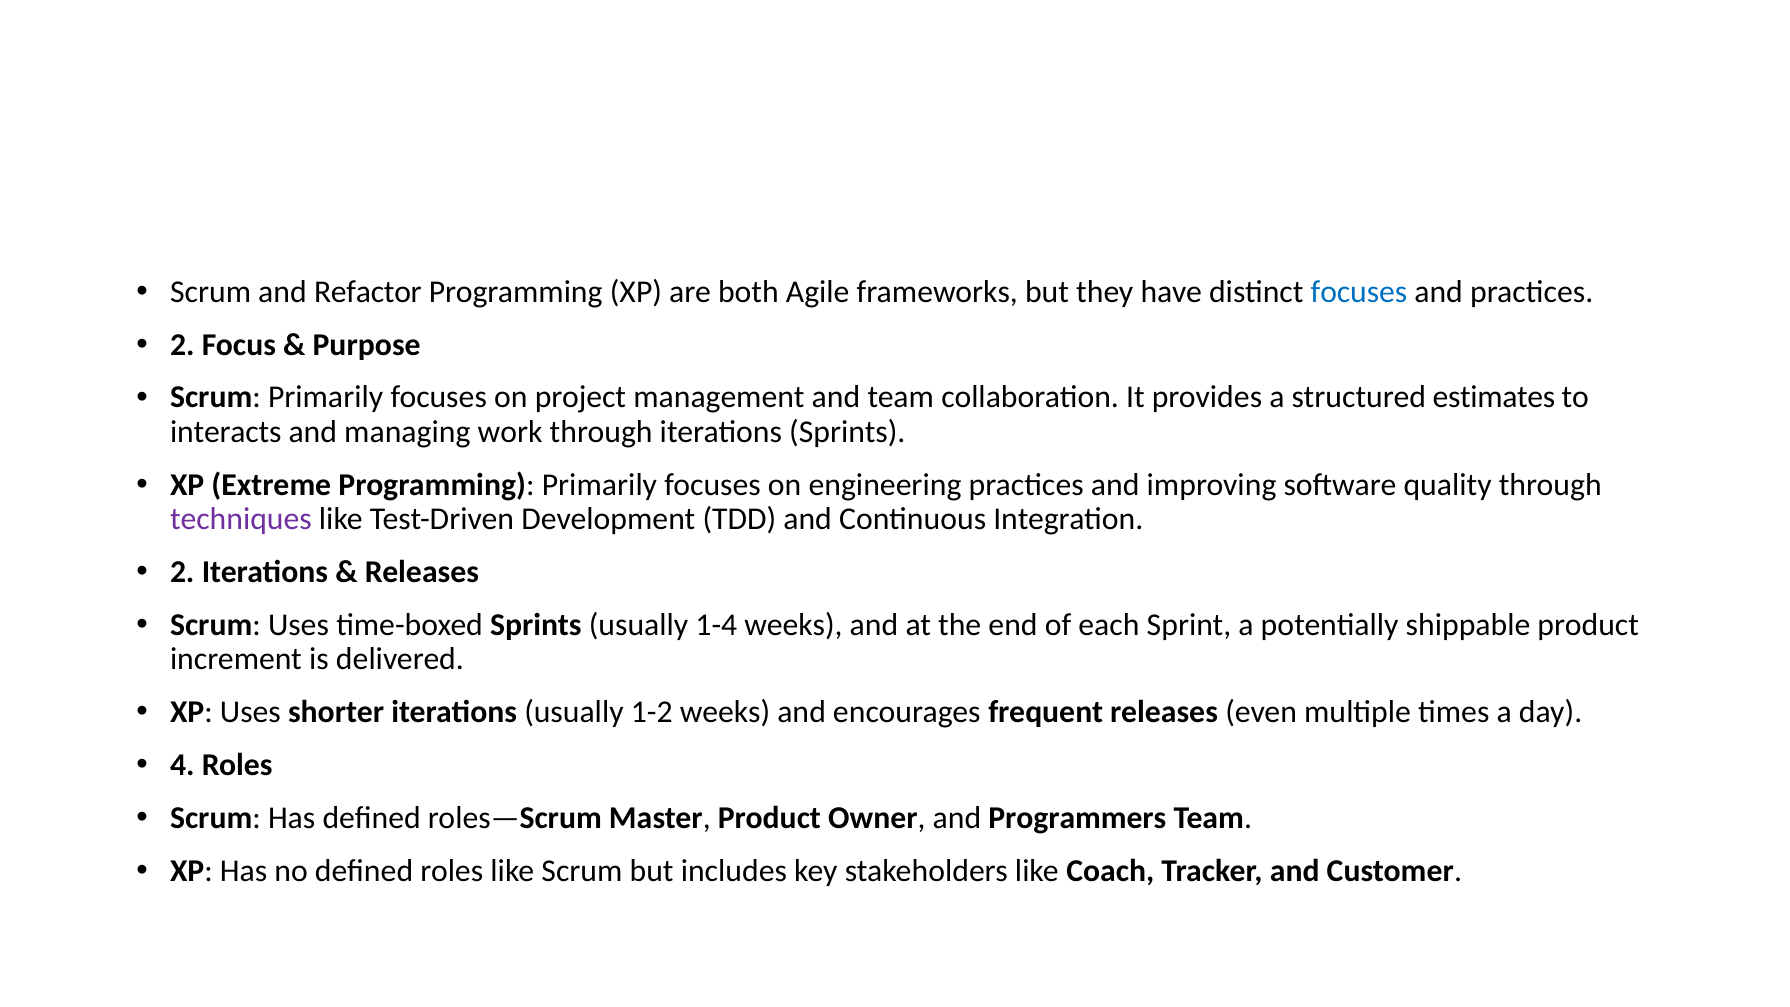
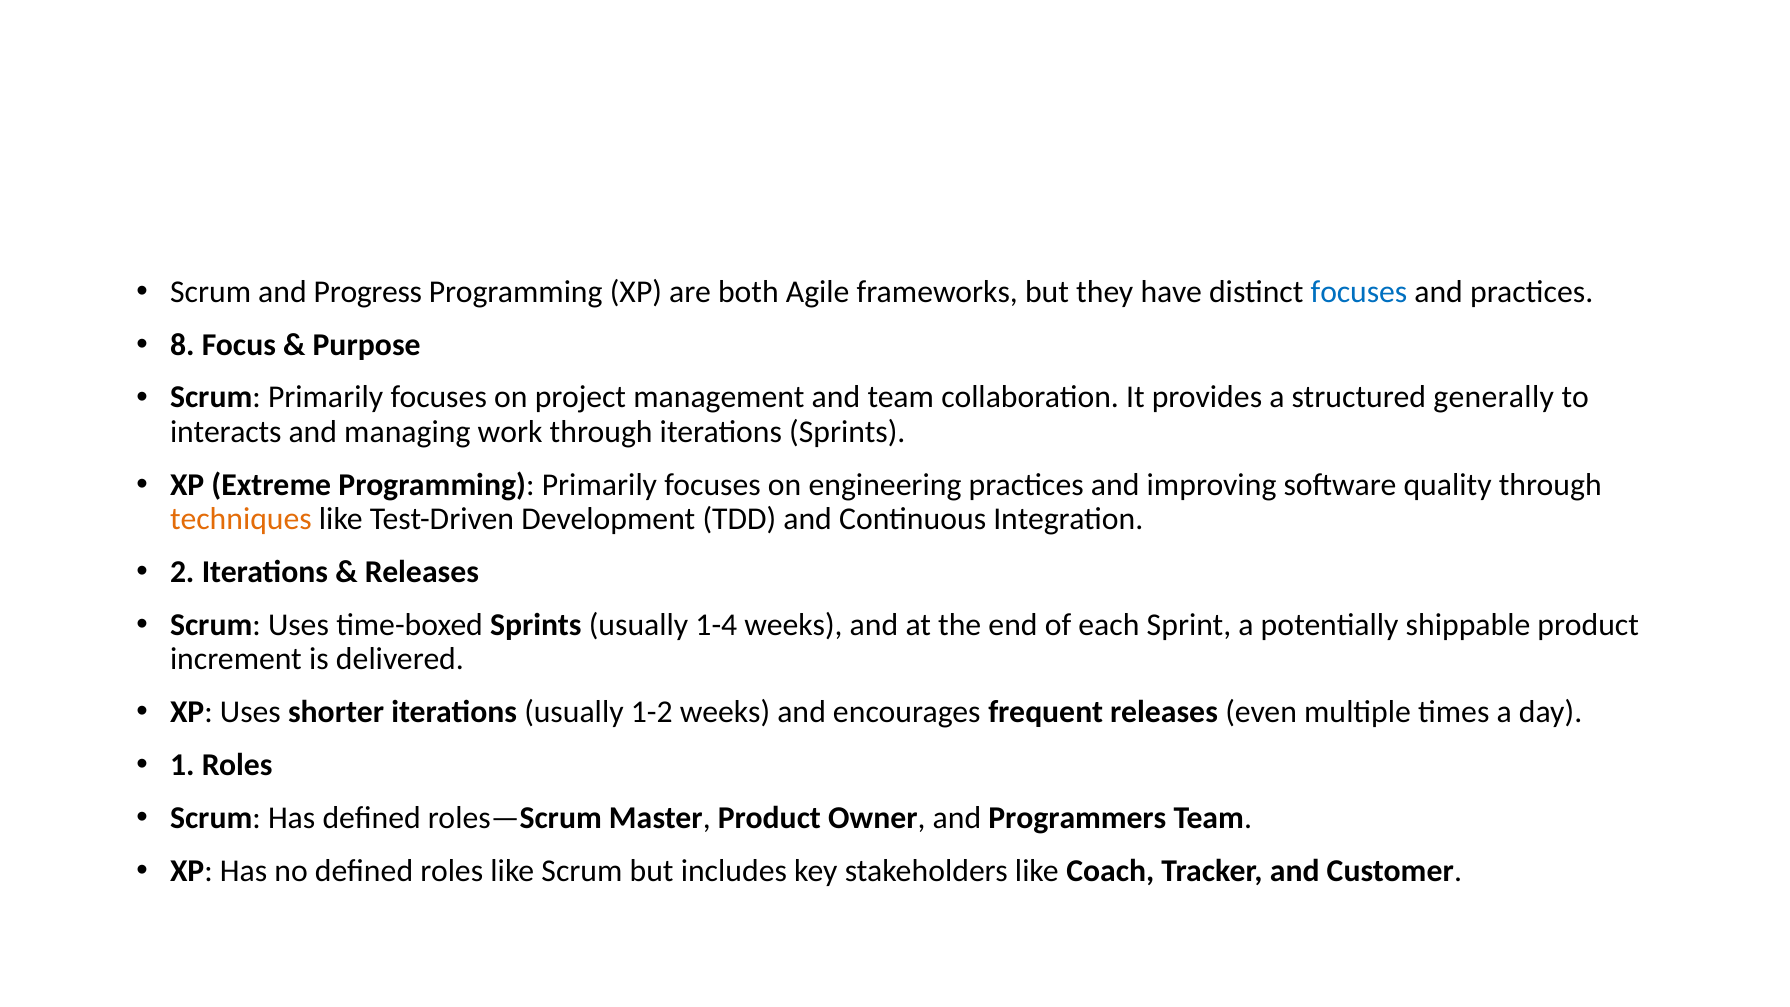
Refactor: Refactor -> Progress (368, 292)
2: 2 -> 8 (182, 345)
estimates: estimates -> generally (1494, 397)
techniques colour: purple -> orange (241, 519)
4: 4 -> 1 (182, 765)
